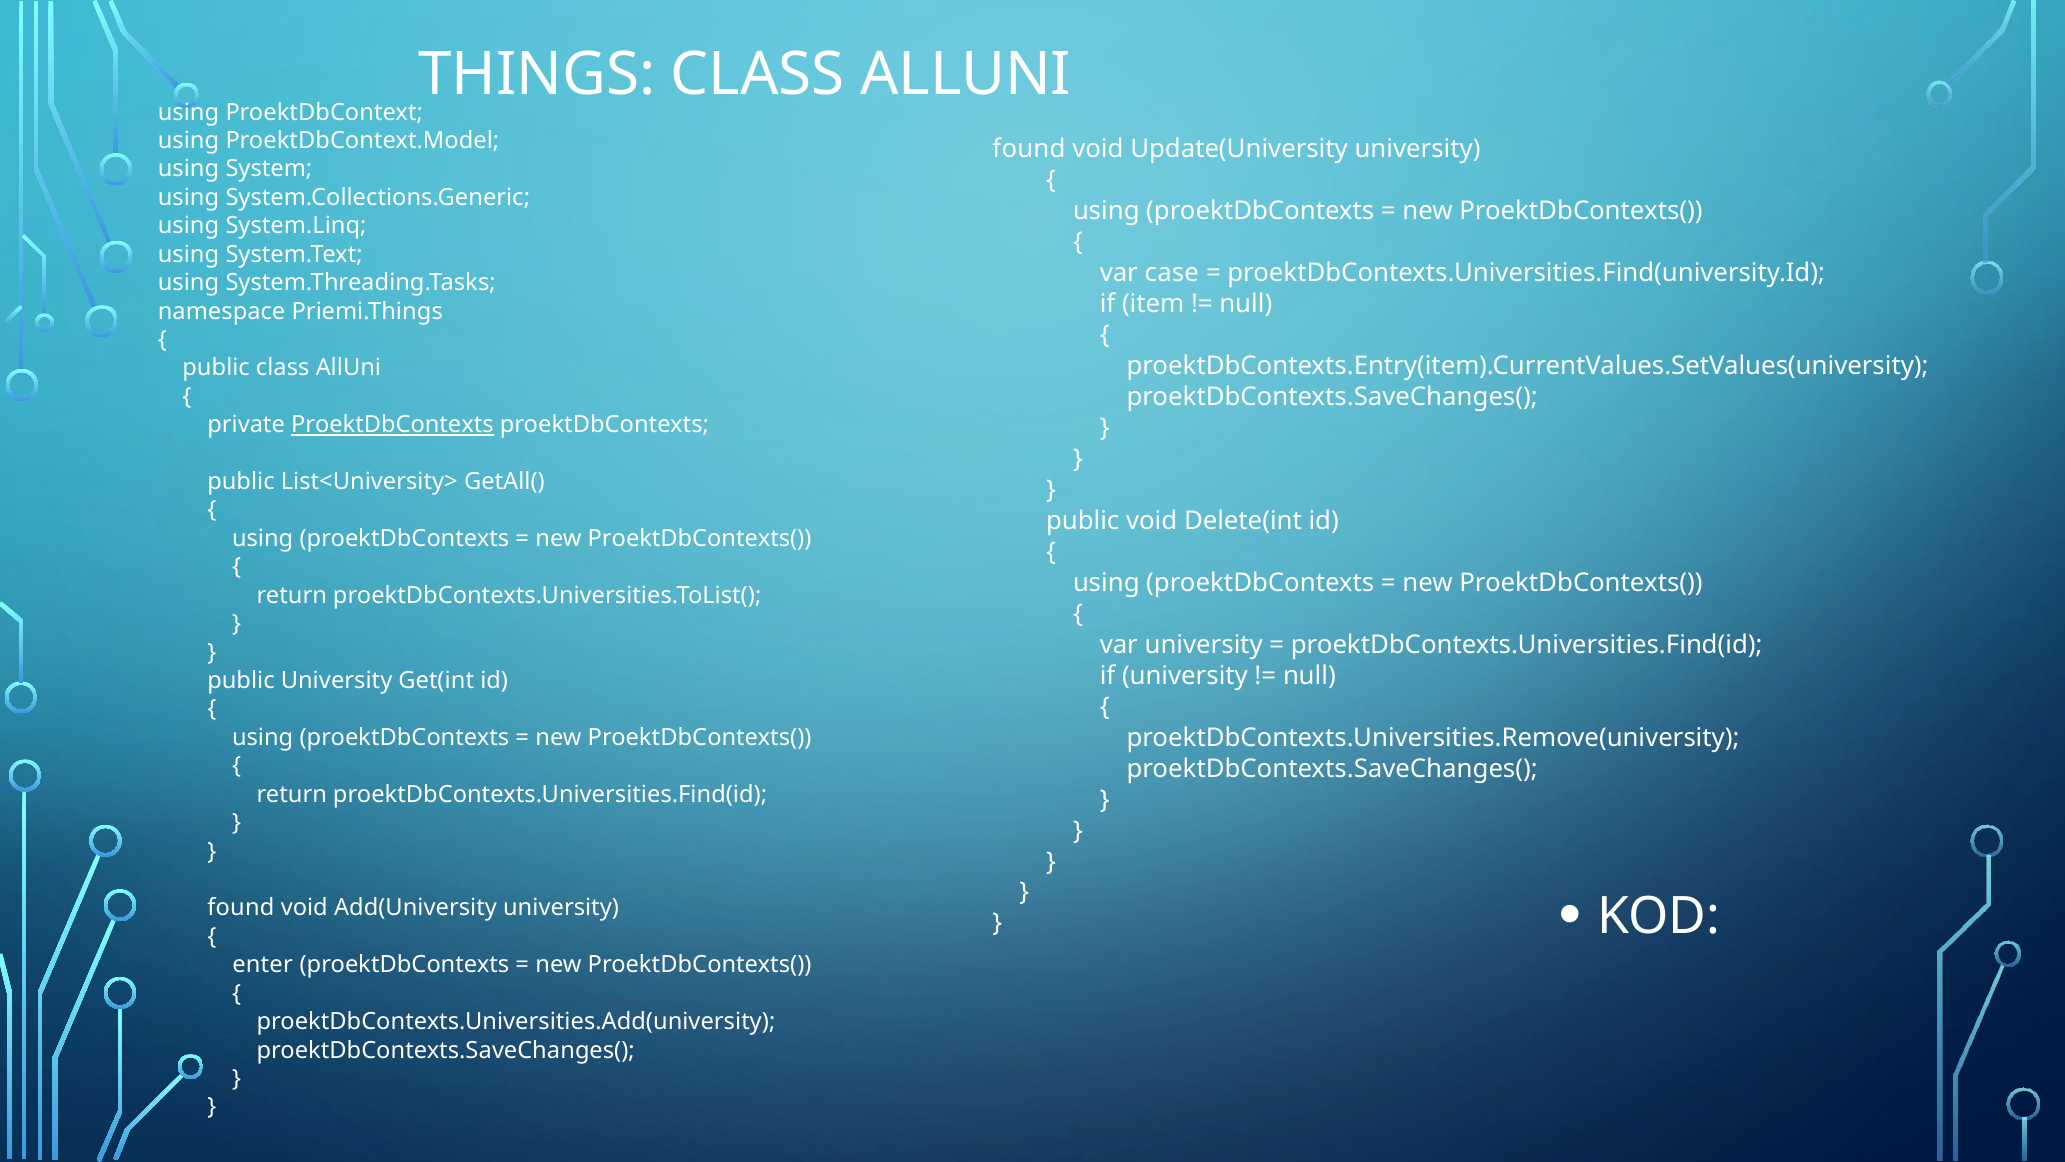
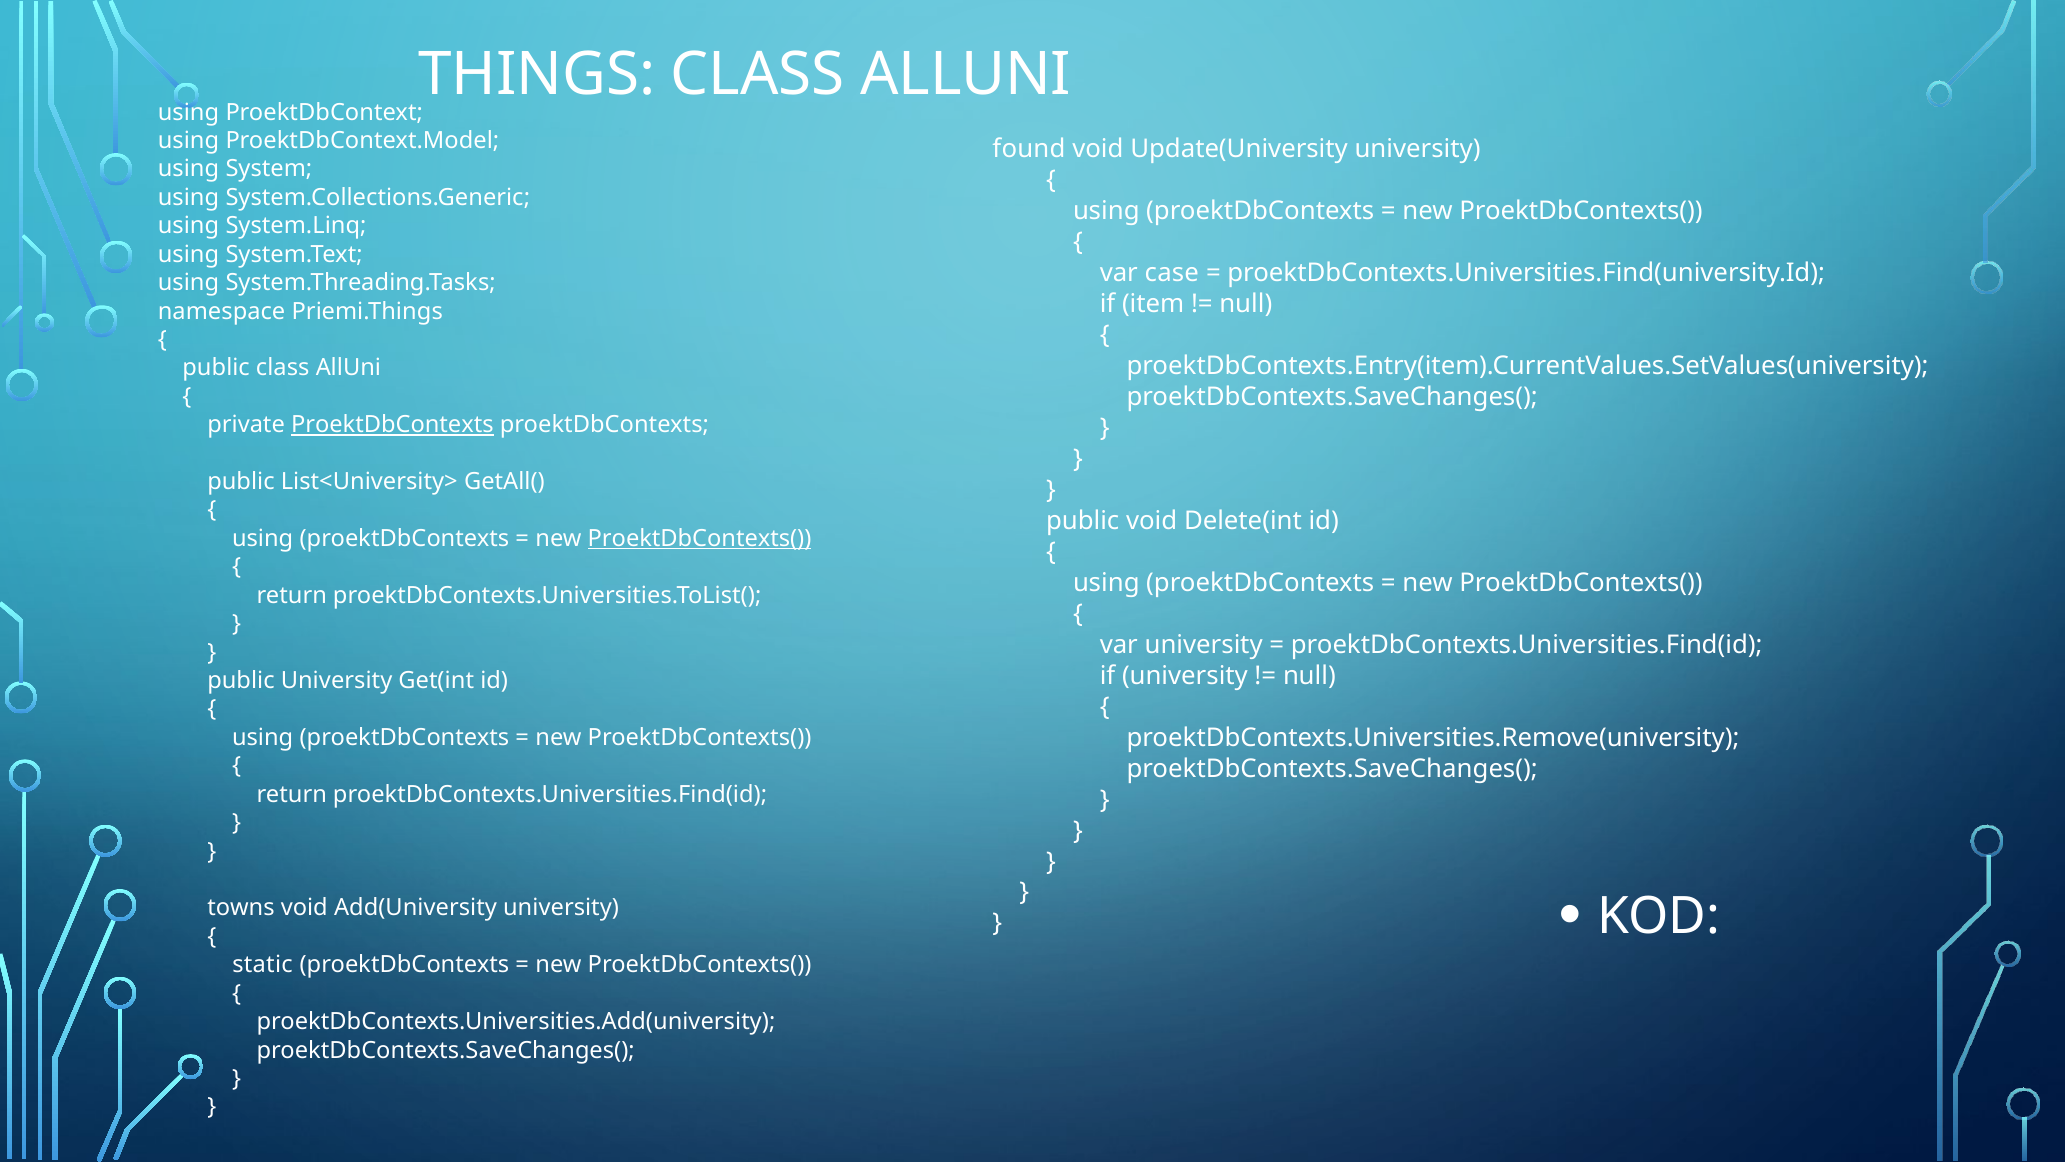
ProektDbContexts( underline: none -> present (700, 538)
found: found -> towns (241, 908)
enter: enter -> static (263, 965)
